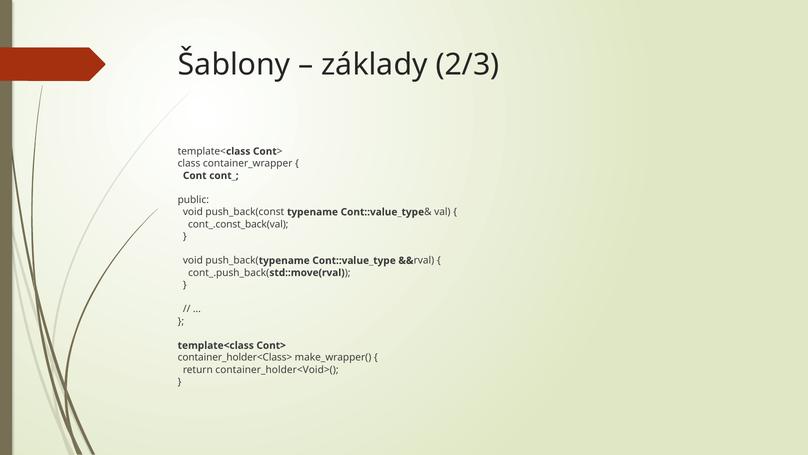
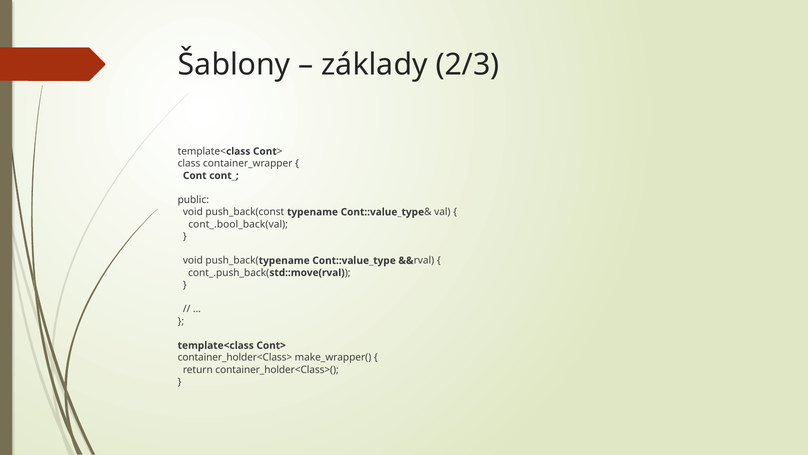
cont_.const_back(val: cont_.const_back(val -> cont_.bool_back(val (238, 224)
container_holder<Void>(: container_holder<Void>( -> container_holder<Class>( (277, 369)
